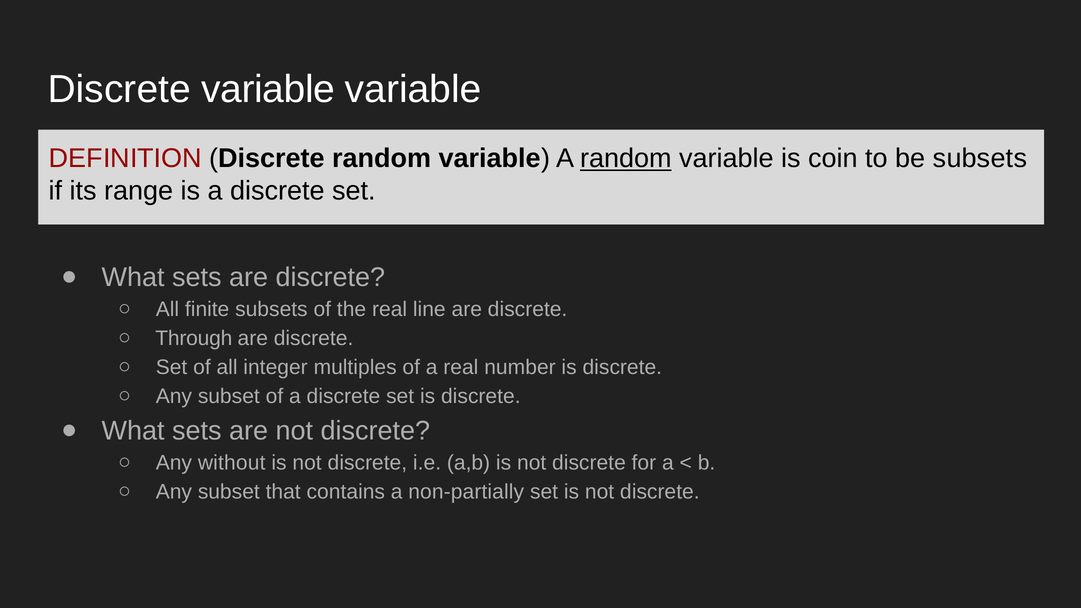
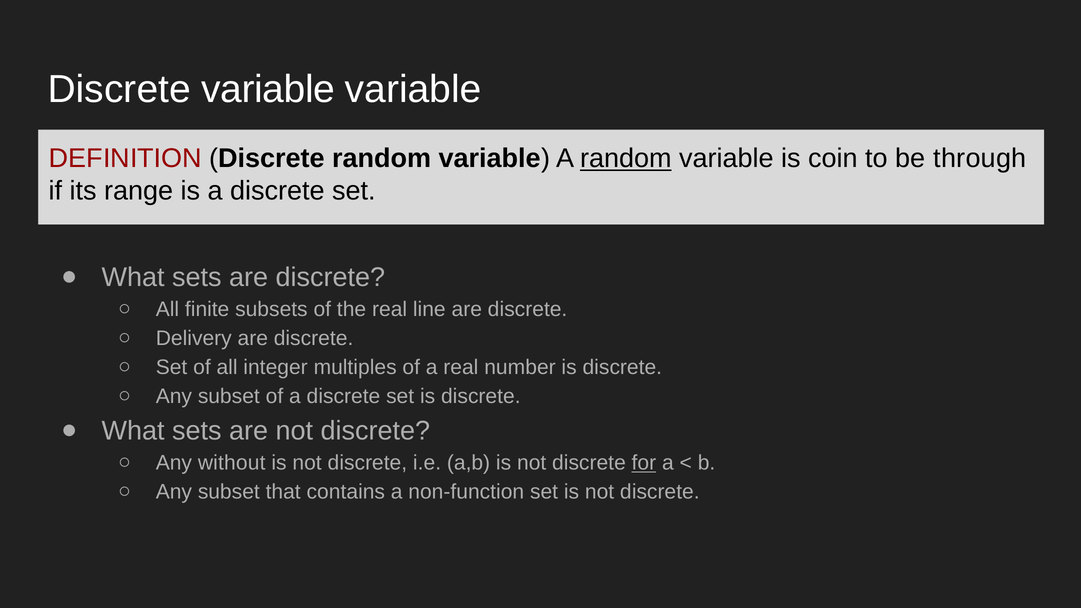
be subsets: subsets -> through (980, 159)
Through: Through -> Delivery (194, 338)
for underline: none -> present (644, 463)
non-partially: non-partially -> non-function (466, 492)
